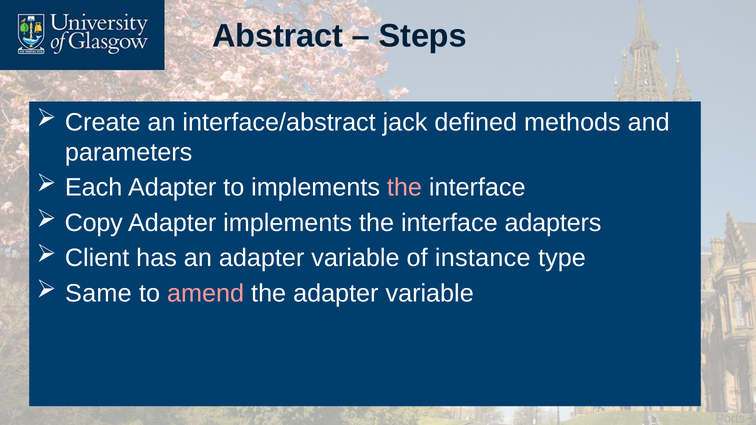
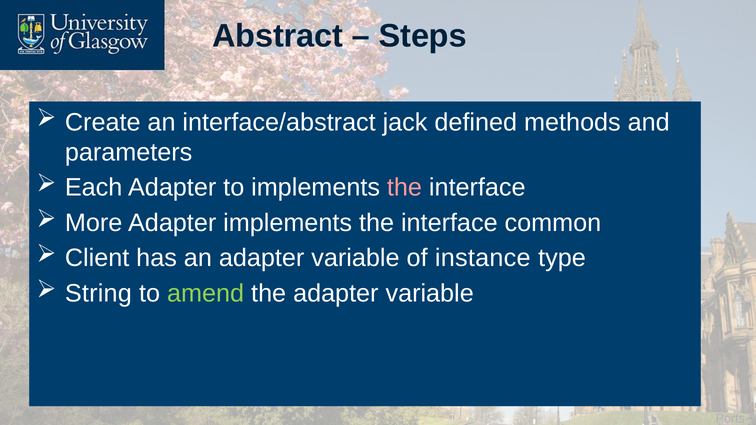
Copy: Copy -> More (94, 223)
adapters: adapters -> common (553, 223)
Same: Same -> String (98, 294)
amend colour: pink -> light green (206, 294)
